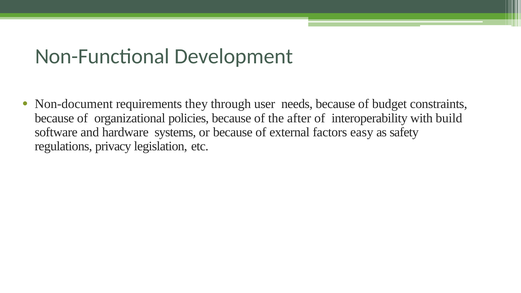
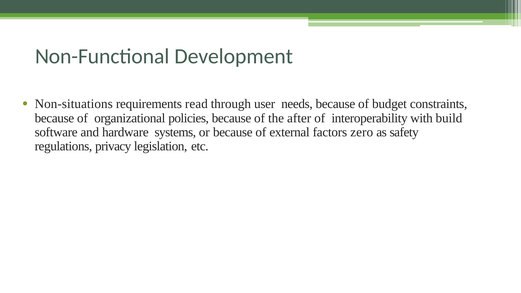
Non-document: Non-document -> Non-situations (74, 104)
they: they -> read (196, 104)
easy: easy -> zero (362, 132)
